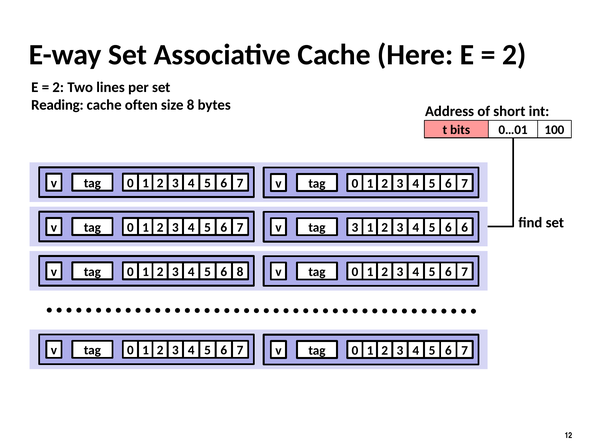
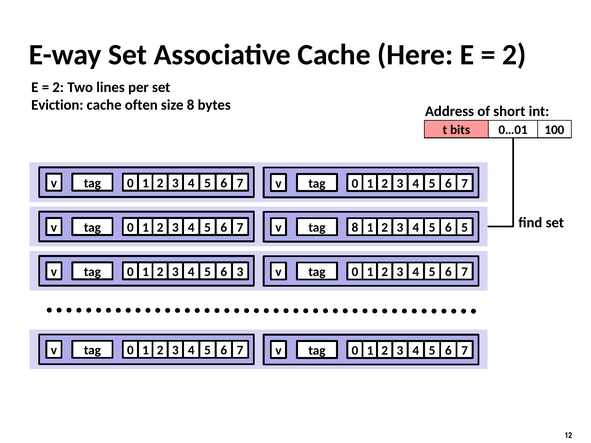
Reading: Reading -> Eviction (57, 105)
4 3: 3 -> 8 (355, 228)
2 6: 6 -> 5 (465, 228)
2 8: 8 -> 3 (240, 272)
